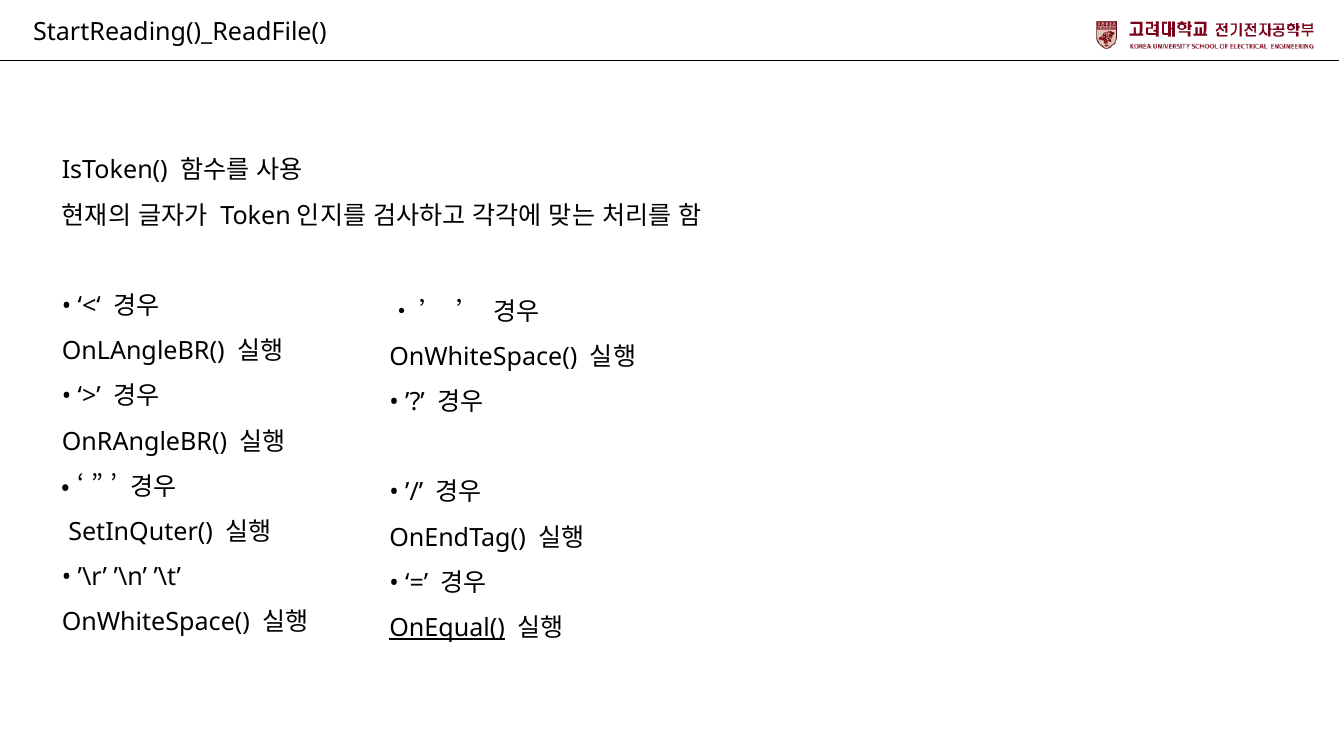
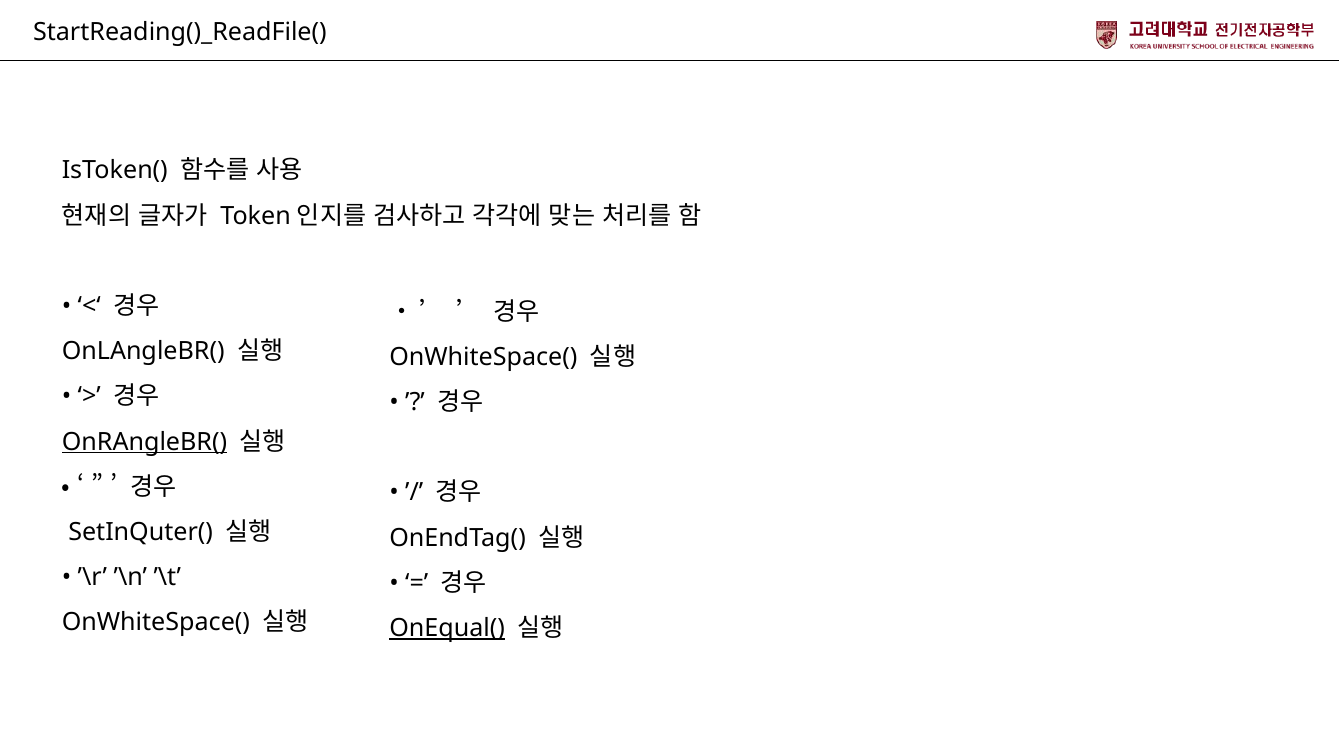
OnRAngleBR( underline: none -> present (144, 442)
